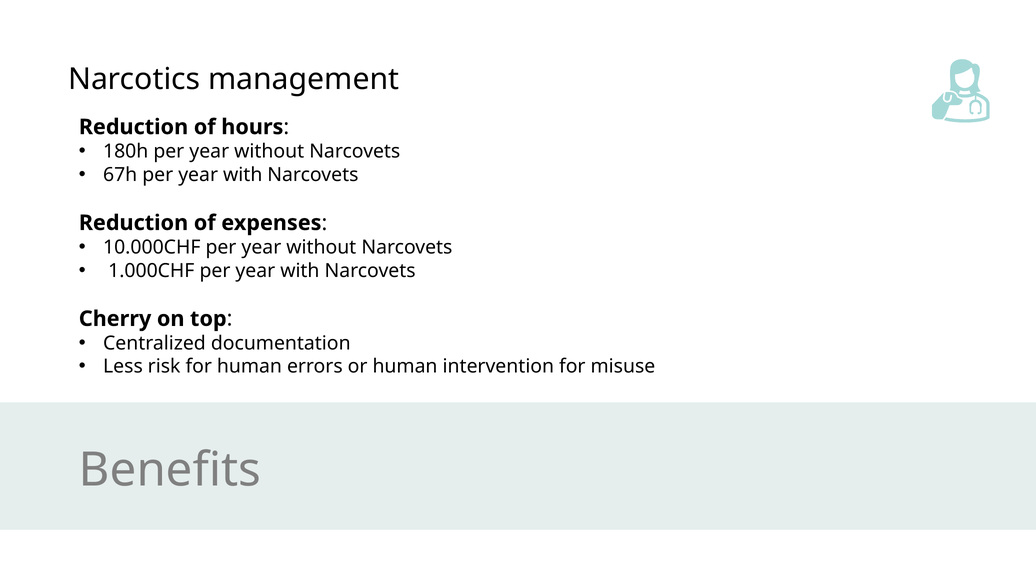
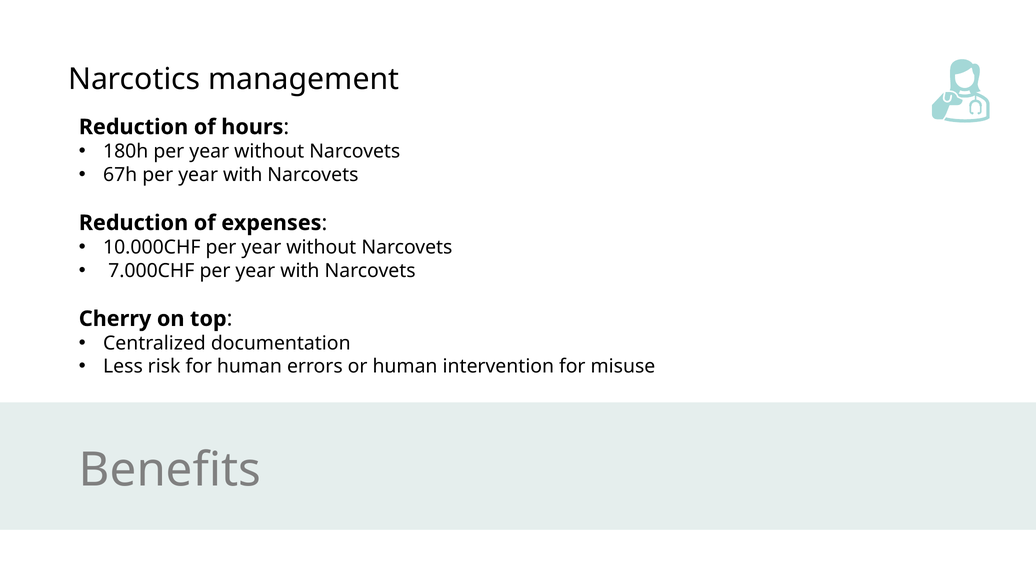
1.000CHF: 1.000CHF -> 7.000CHF (151, 271)
